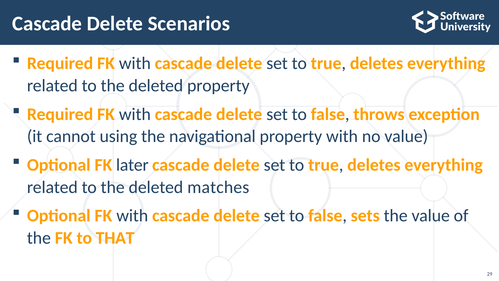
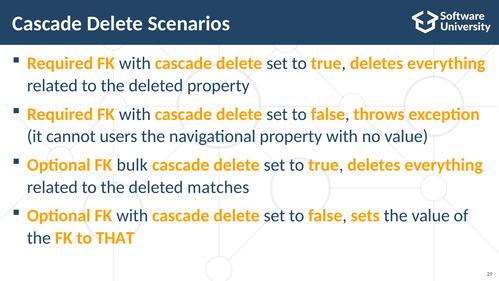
using: using -> users (118, 136)
later: later -> bulk (132, 165)
